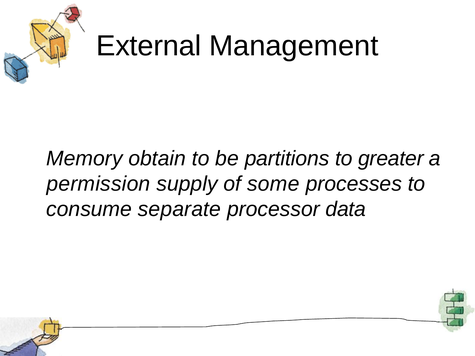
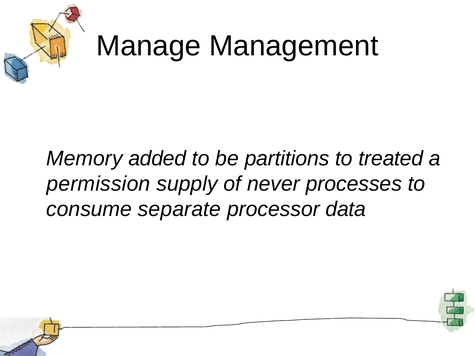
External: External -> Manage (149, 46)
obtain: obtain -> added (157, 159)
greater: greater -> treated (391, 159)
some: some -> never (273, 184)
